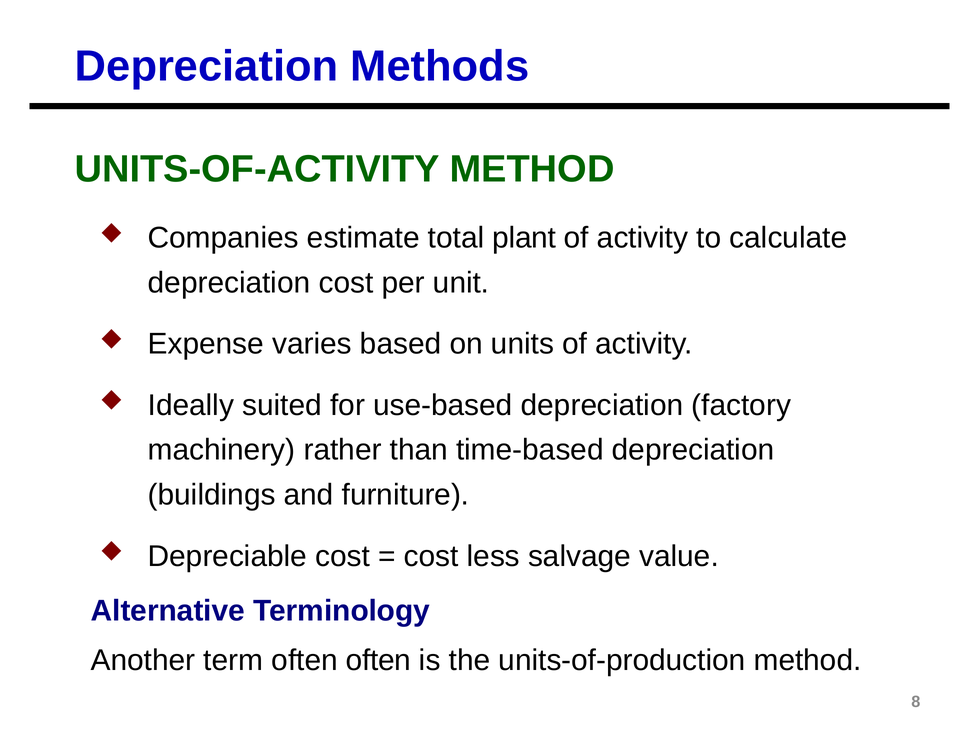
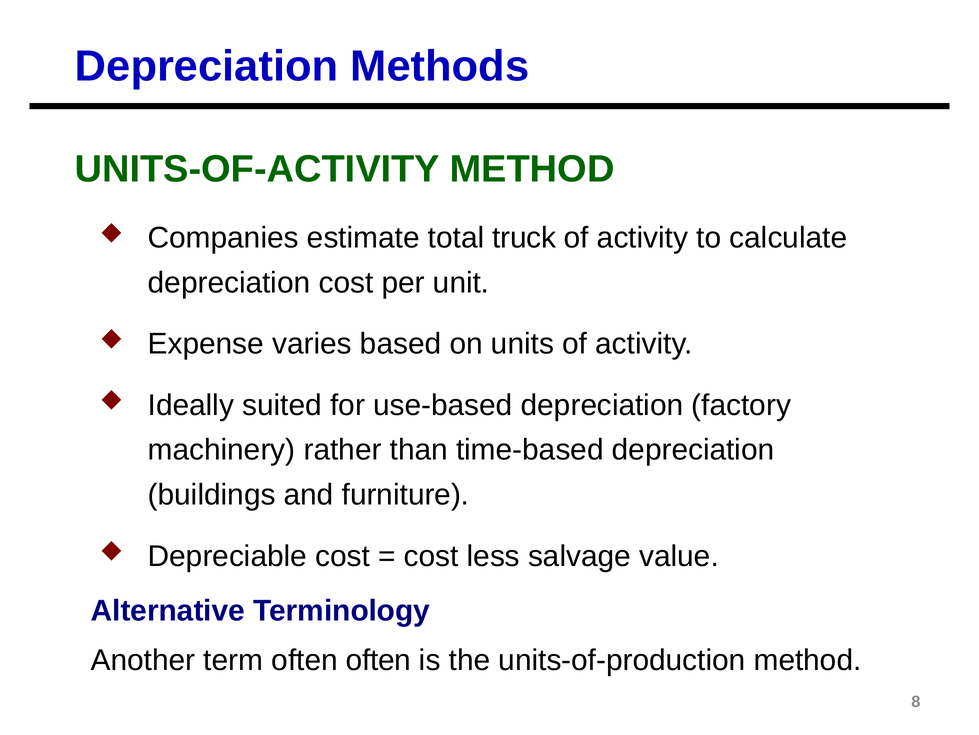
plant: plant -> truck (524, 238)
